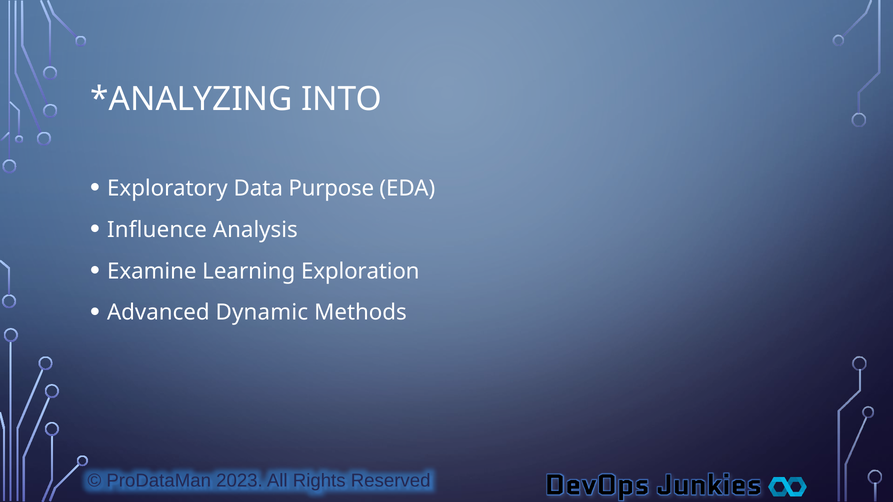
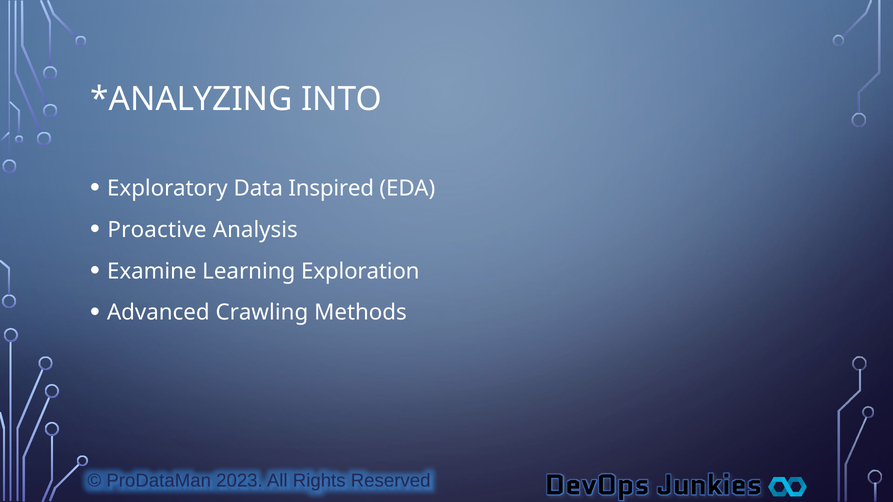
Purpose: Purpose -> Inspired (331, 188)
Influence: Influence -> Proactive (157, 230)
Dynamic: Dynamic -> Crawling (262, 313)
